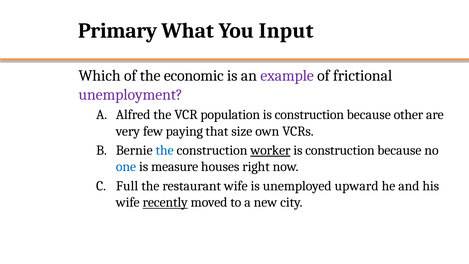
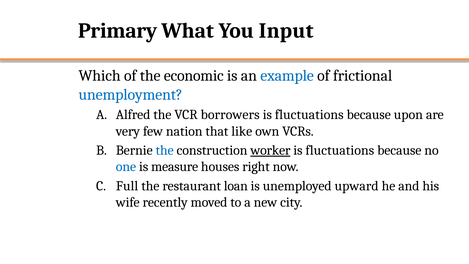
example colour: purple -> blue (287, 76)
unemployment colour: purple -> blue (131, 94)
population: population -> borrowers (230, 115)
construction: construction -> fluctuations (309, 115)
other: other -> upon (408, 115)
paying: paying -> nation (184, 131)
size: size -> like (242, 131)
construction: construction -> fluctuations (340, 150)
restaurant wife: wife -> loan (236, 186)
recently underline: present -> none (165, 202)
